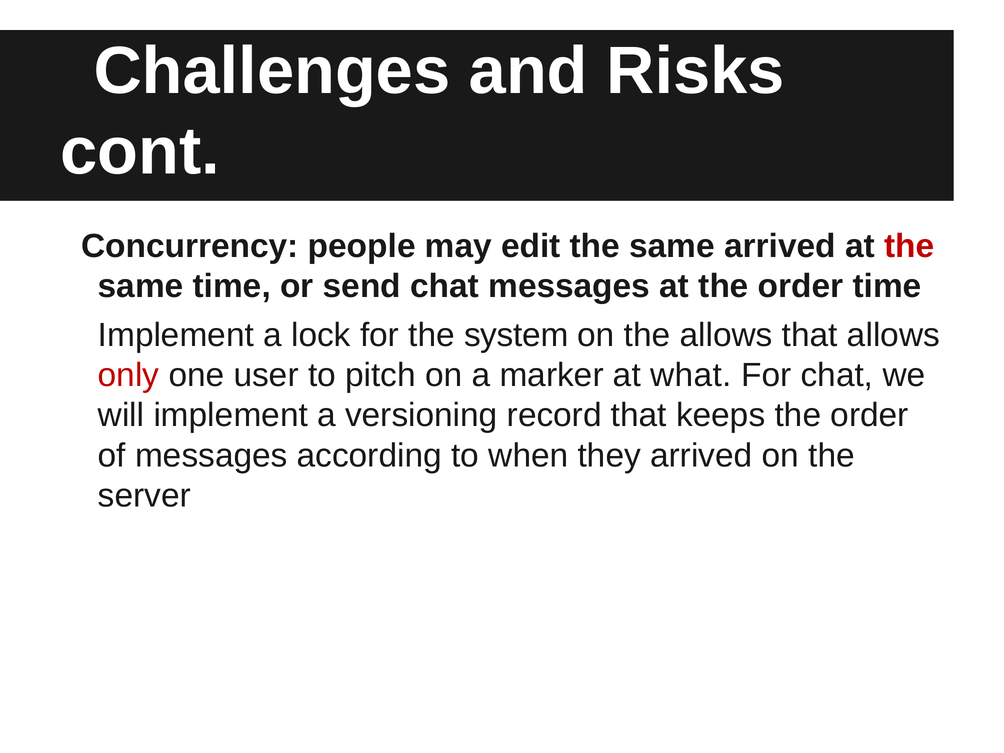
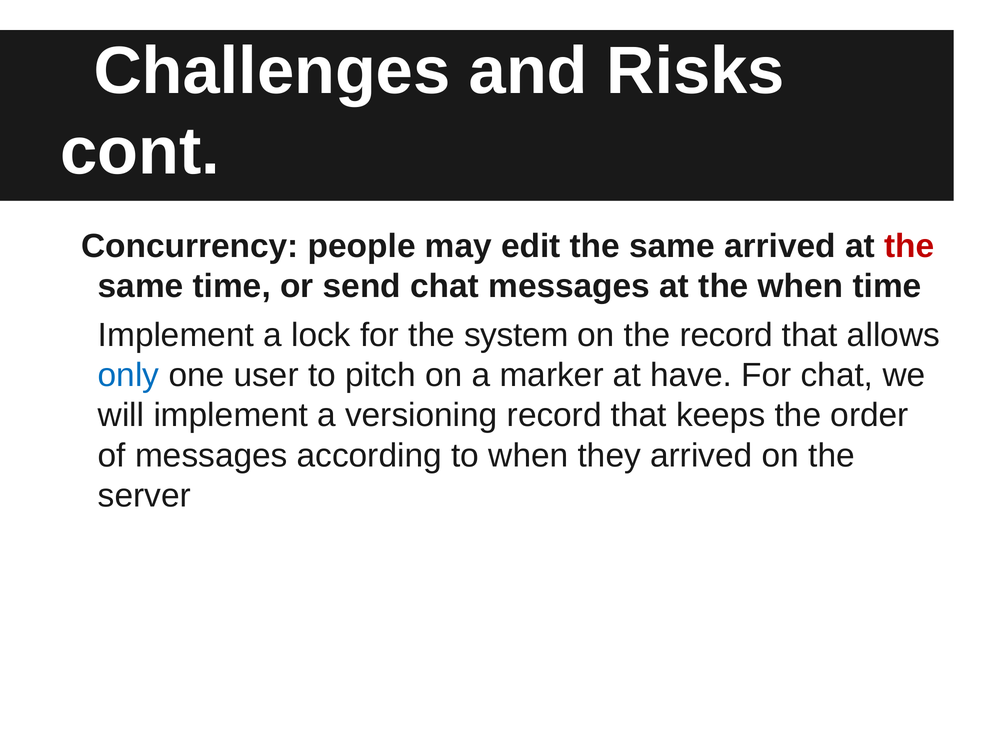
at the order: order -> when (801, 286)
the allows: allows -> record (726, 335)
only colour: red -> blue (129, 375)
what: what -> have (691, 375)
